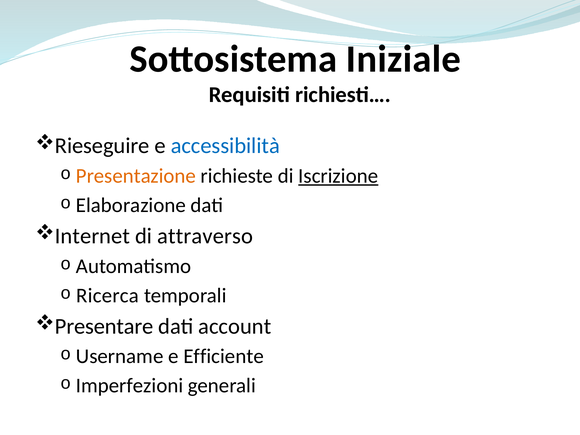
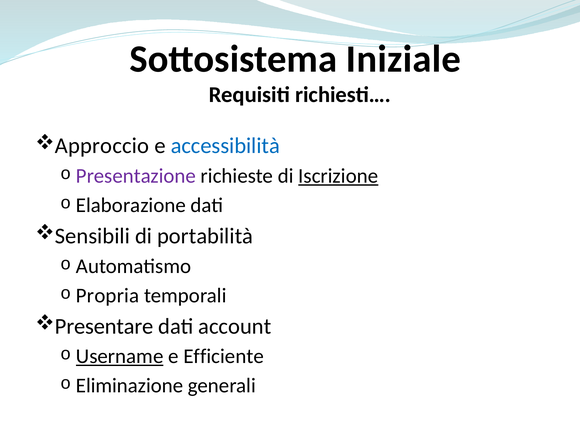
Rieseguire: Rieseguire -> Approccio (102, 146)
Presentazione colour: orange -> purple (136, 176)
Internet: Internet -> Sensibili (92, 236)
attraverso: attraverso -> portabilità (205, 236)
Ricerca: Ricerca -> Propria (108, 296)
Username underline: none -> present (120, 356)
Imperfezioni: Imperfezioni -> Eliminazione (130, 386)
